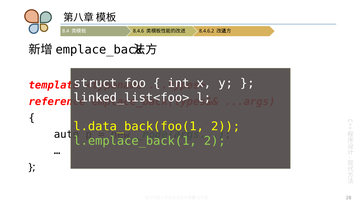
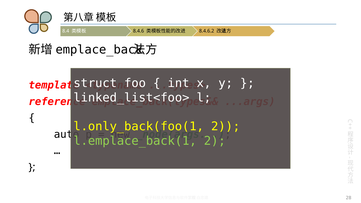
l.data_back(foo(1: l.data_back(foo(1 -> l.only_back(foo(1 (139, 126)
